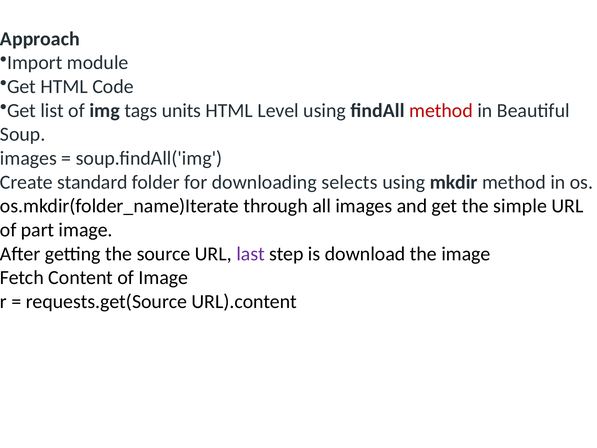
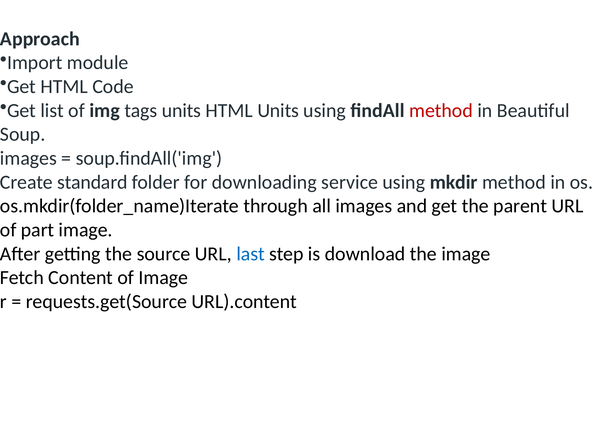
HTML Level: Level -> Units (278, 110)
selects: selects -> service (350, 182)
simple: simple -> parent (520, 206)
last colour: purple -> blue (251, 254)
